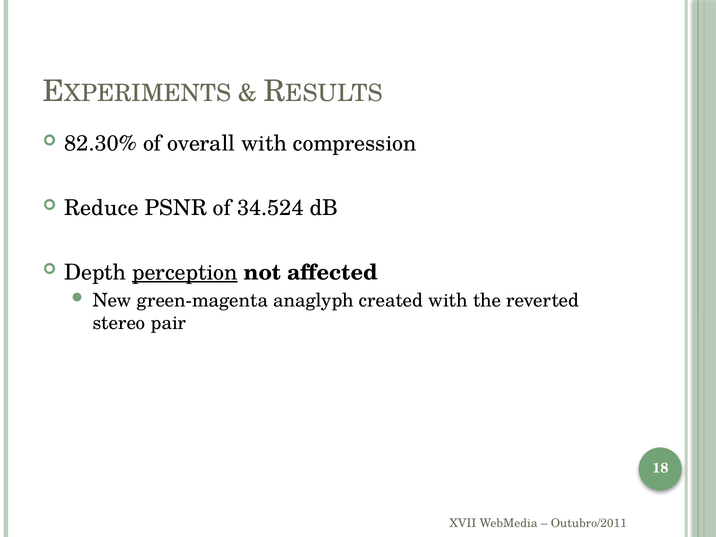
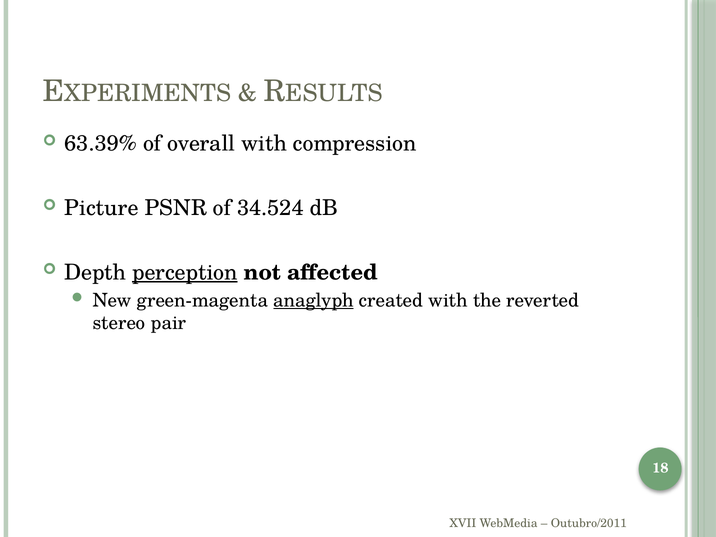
82.30%: 82.30% -> 63.39% (101, 143)
Reduce: Reduce -> Picture (102, 208)
anaglyph underline: none -> present (314, 300)
